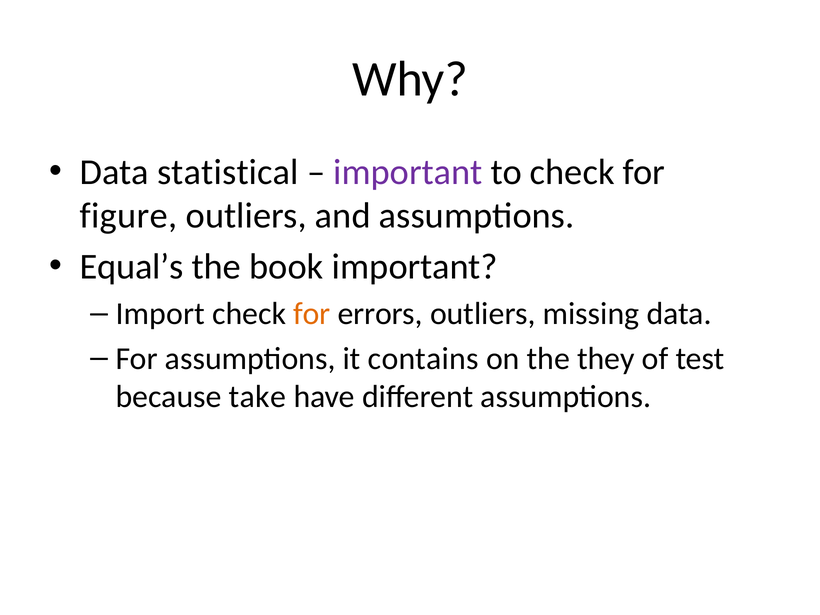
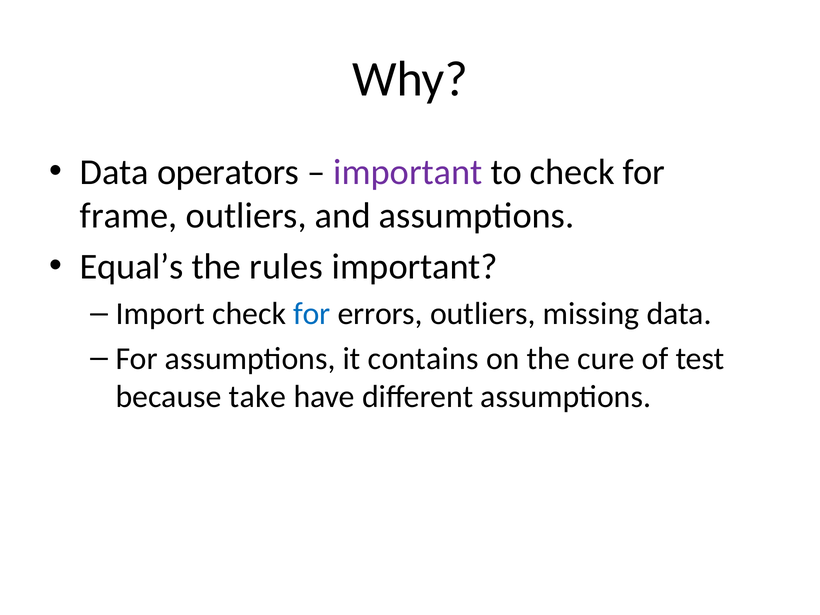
statistical: statistical -> operators (228, 172)
figure: figure -> frame (129, 216)
book: book -> rules (286, 267)
for colour: orange -> blue (312, 314)
they: they -> cure (606, 359)
